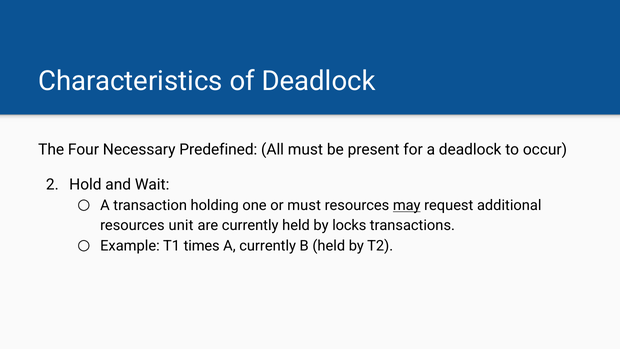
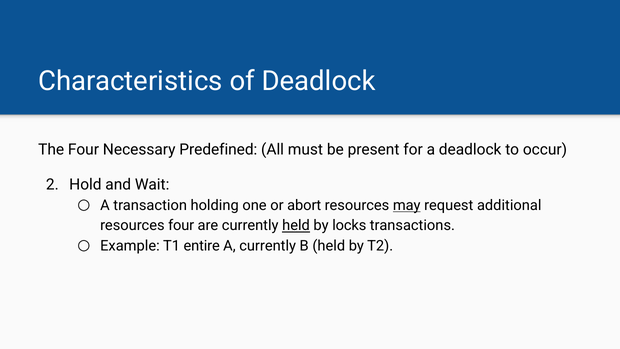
or must: must -> abort (304, 205)
resources unit: unit -> four (181, 225)
held underline: none -> present (296, 225)
times: times -> entire (202, 246)
